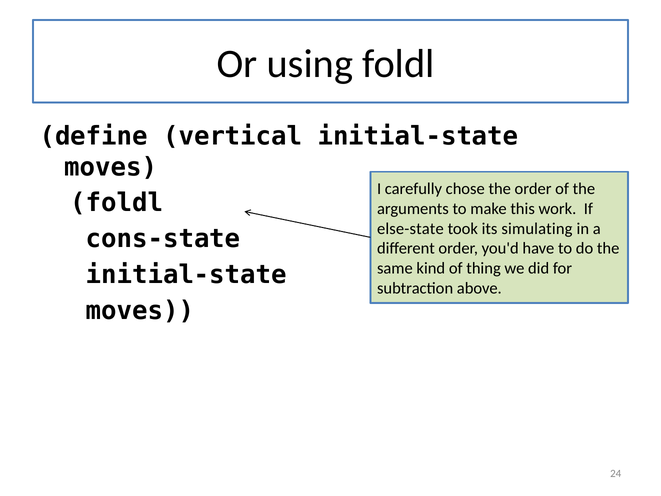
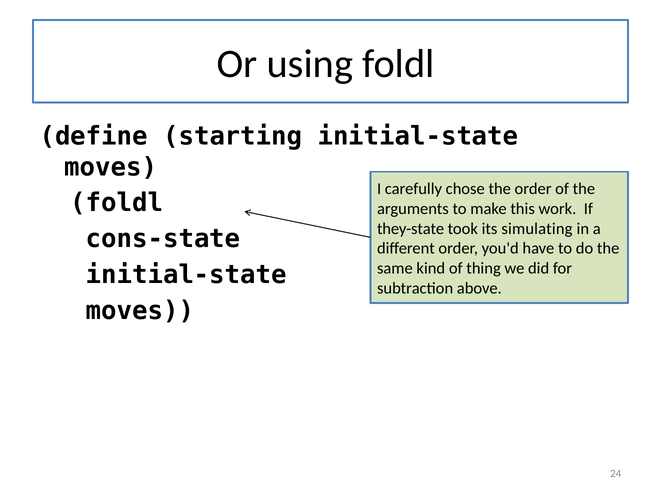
vertical: vertical -> starting (233, 136)
else-state: else-state -> they-state (411, 228)
